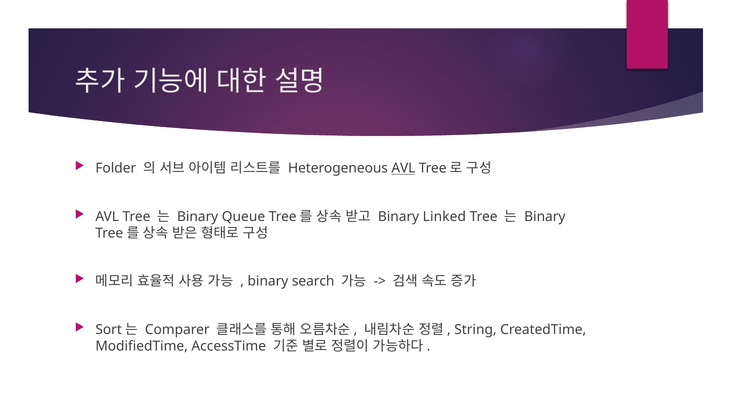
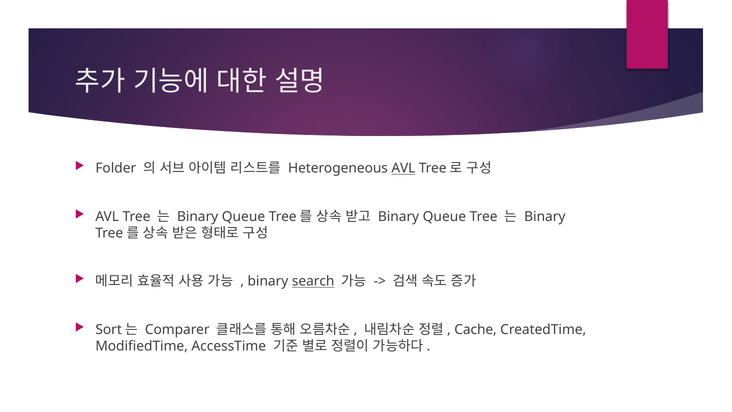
Linked: Linked -> Queue (444, 216)
search underline: none -> present (313, 281)
String: String -> Cache (476, 329)
